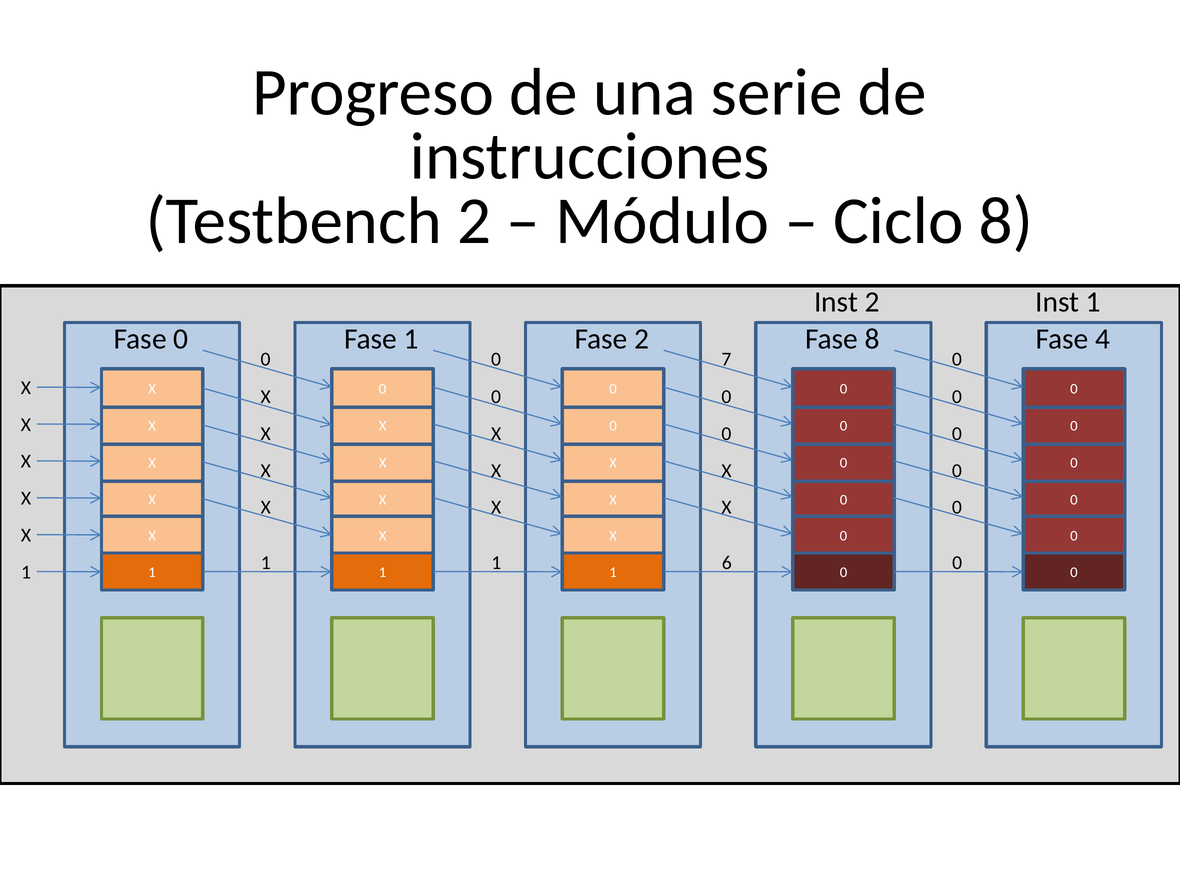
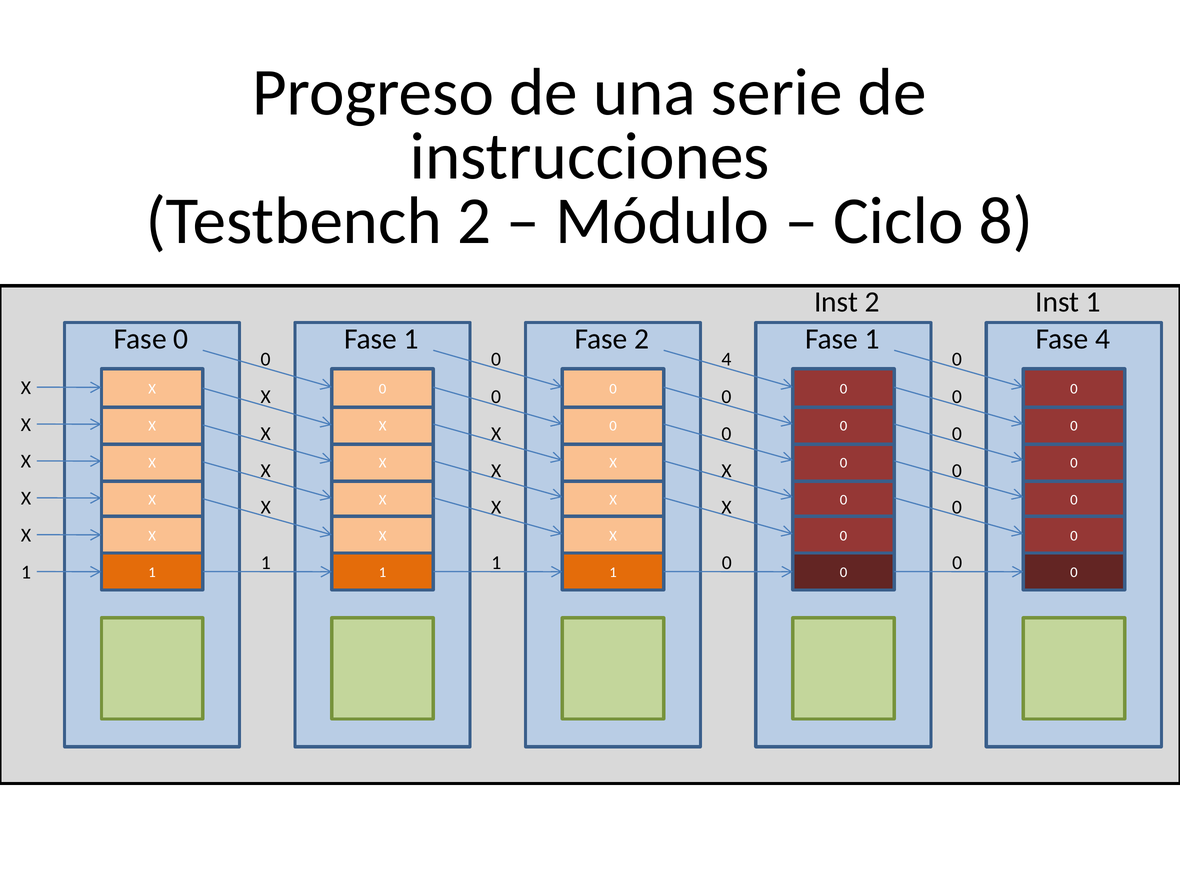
2 Fase 8: 8 -> 1 (872, 339)
0 7: 7 -> 4 (726, 359)
1 6: 6 -> 0 (727, 563)
